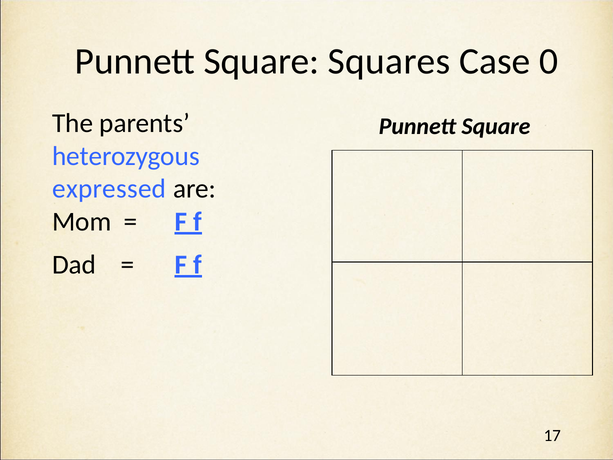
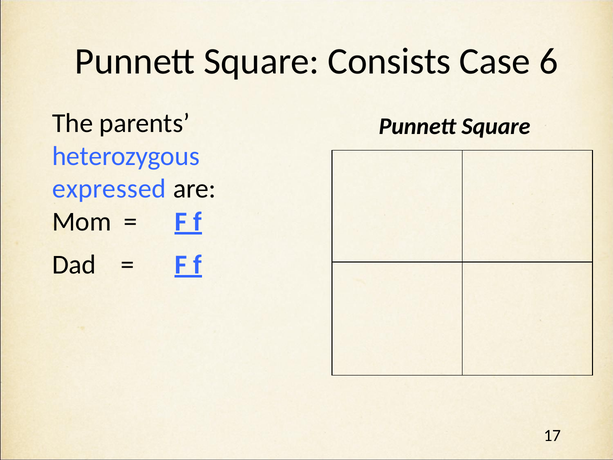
Squares: Squares -> Consists (389, 61)
0: 0 -> 6 (548, 61)
